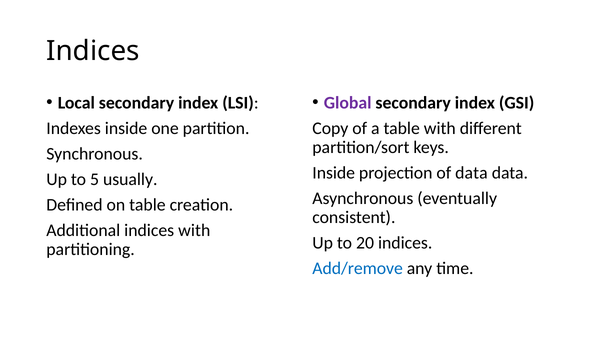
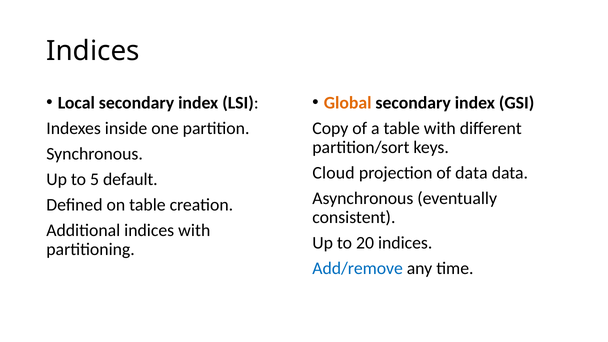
Global colour: purple -> orange (348, 103)
Inside: Inside -> Cloud (334, 173)
usually: usually -> default (130, 179)
